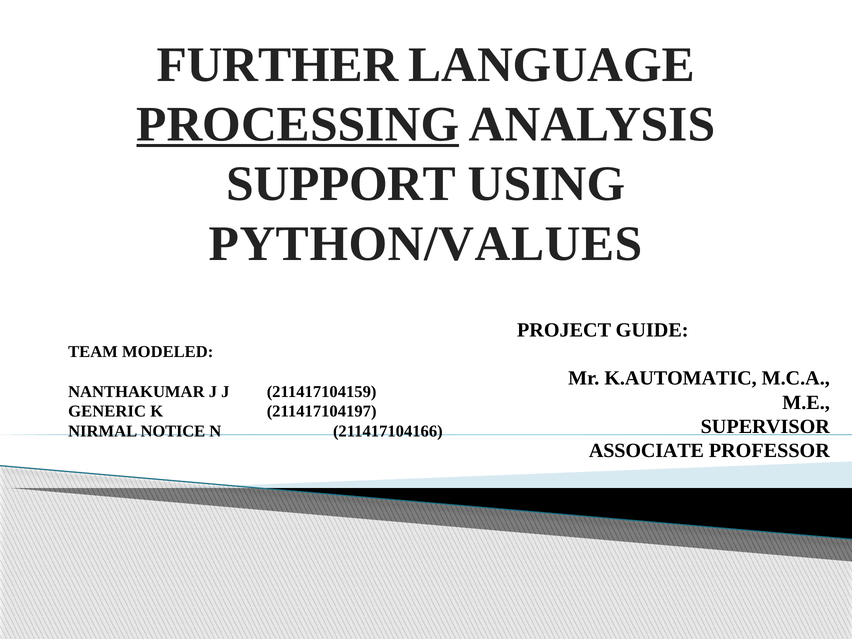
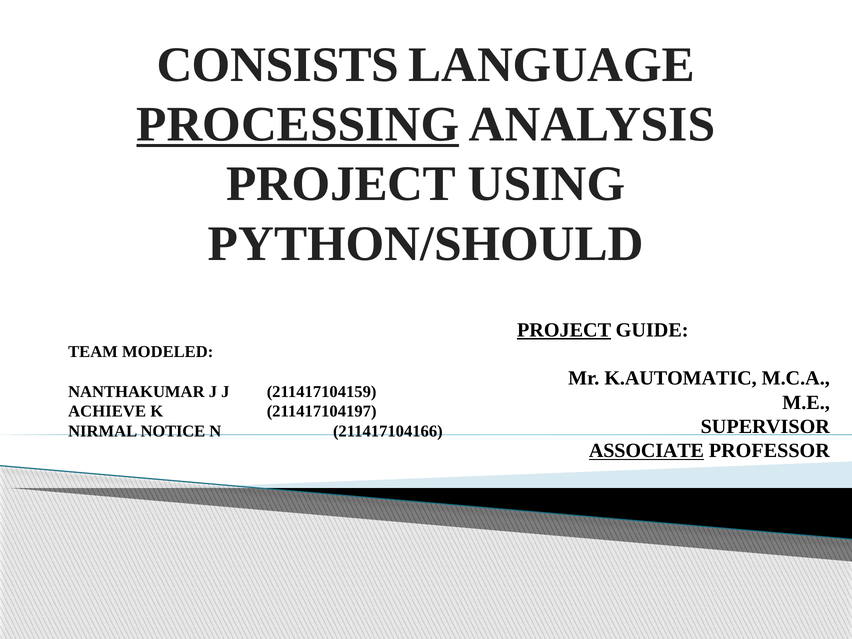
FURTHER: FURTHER -> CONSISTS (278, 65)
SUPPORT: SUPPORT -> PROJECT (341, 184)
PYTHON/VALUES: PYTHON/VALUES -> PYTHON/SHOULD (426, 244)
PROJECT underline: none -> present (564, 330)
GENERIC: GENERIC -> ACHIEVE (107, 411)
ASSOCIATE underline: none -> present (646, 451)
